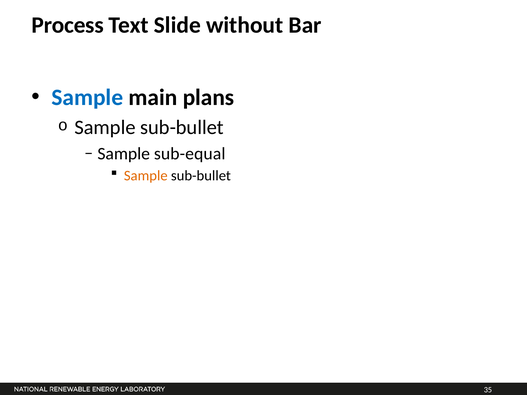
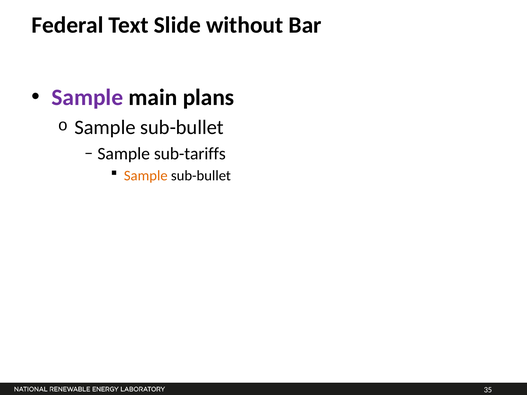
Process: Process -> Federal (68, 25)
Sample colour: blue -> purple (87, 97)
sub-equal: sub-equal -> sub-tariffs (190, 154)
